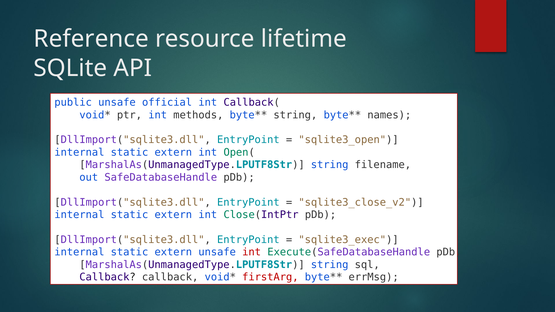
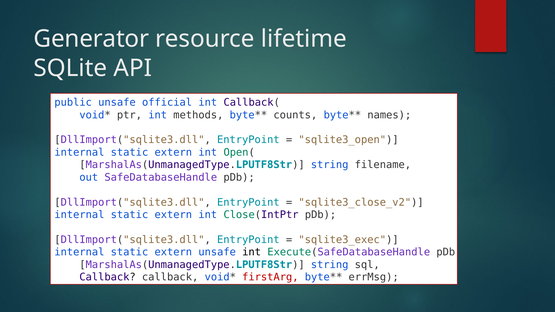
Reference: Reference -> Generator (91, 39)
string: string -> counts (295, 115)
int colour: red -> black (252, 252)
